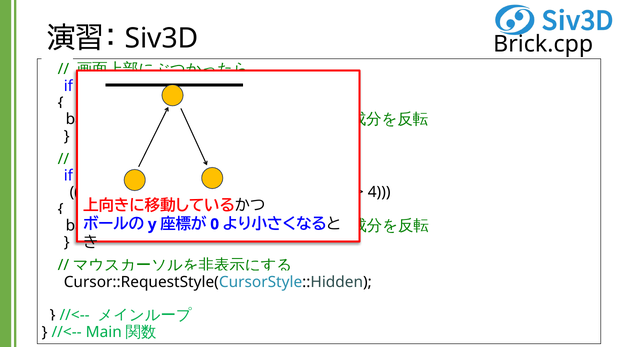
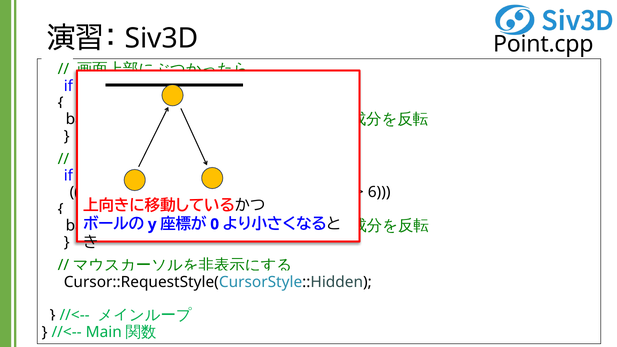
Brick.cpp: Brick.cpp -> Point.cpp (543, 44)
4: 4 -> 6 (379, 192)
